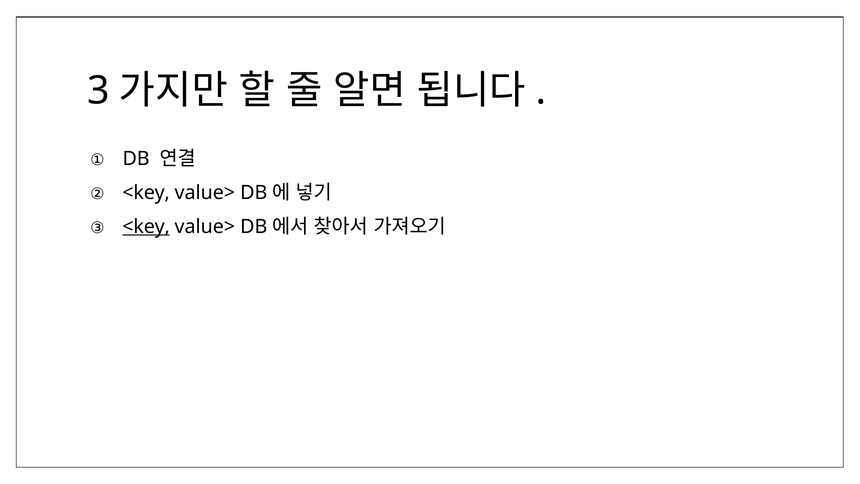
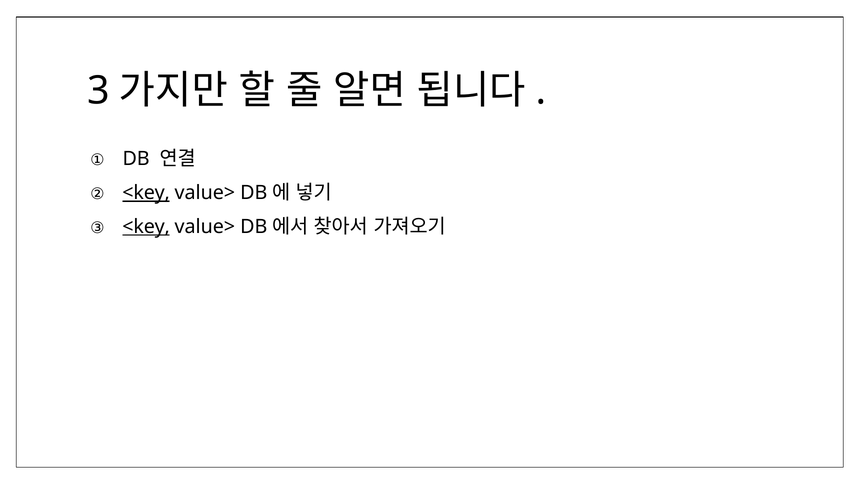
<key underline: none -> present (146, 193)
